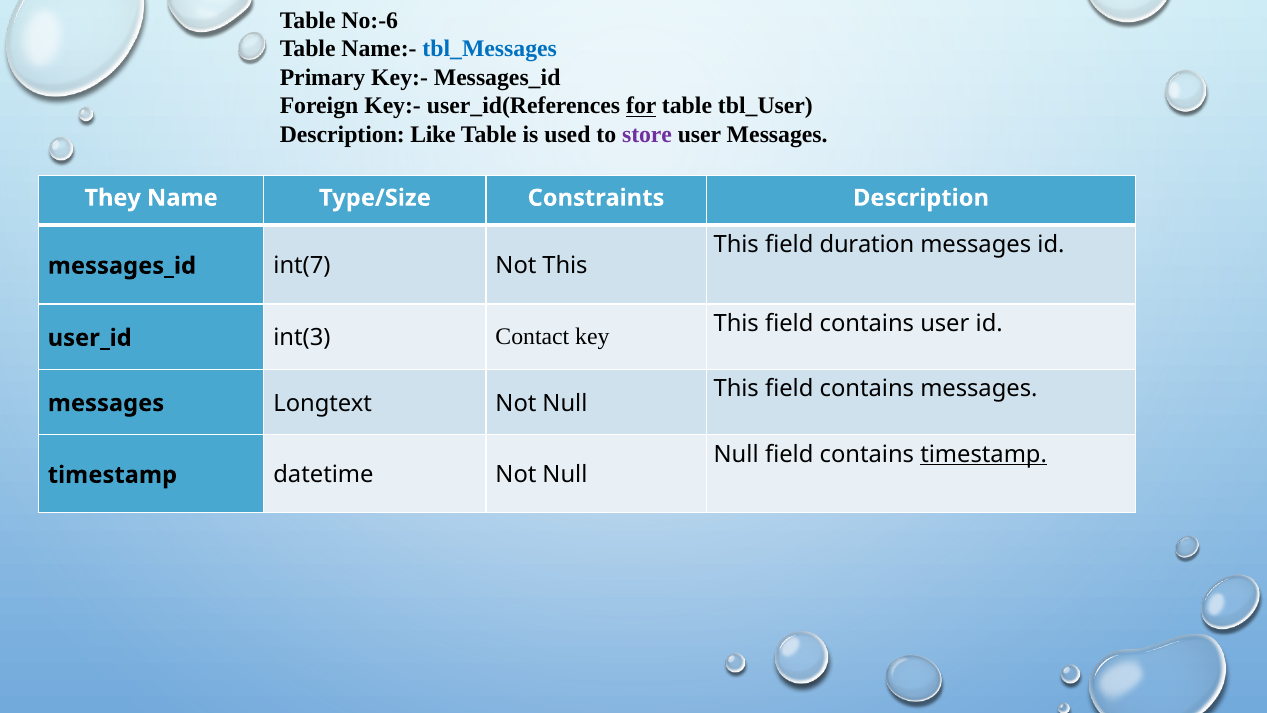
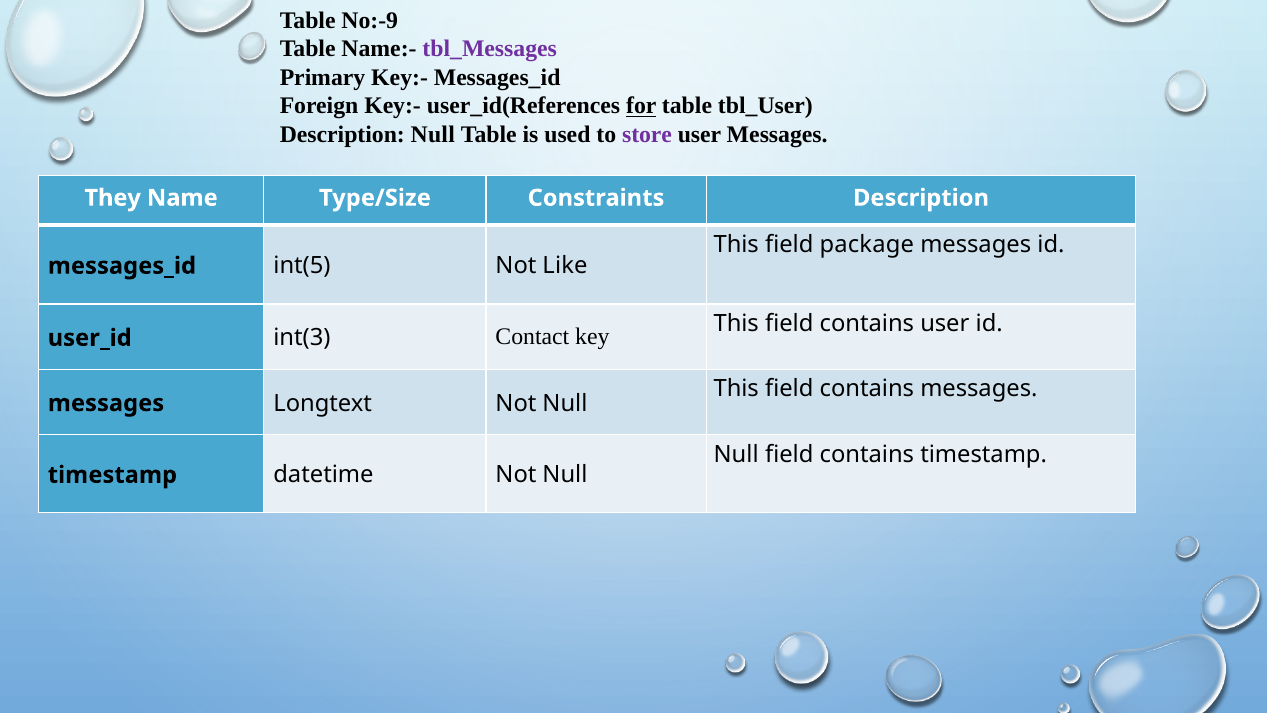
No:-6: No:-6 -> No:-9 (370, 21)
tbl_Messages colour: blue -> purple (490, 49)
Description Like: Like -> Null (433, 135)
duration: duration -> package (867, 245)
int(7: int(7 -> int(5 (302, 266)
Not This: This -> Like (565, 266)
timestamp underline: present -> none (984, 454)
